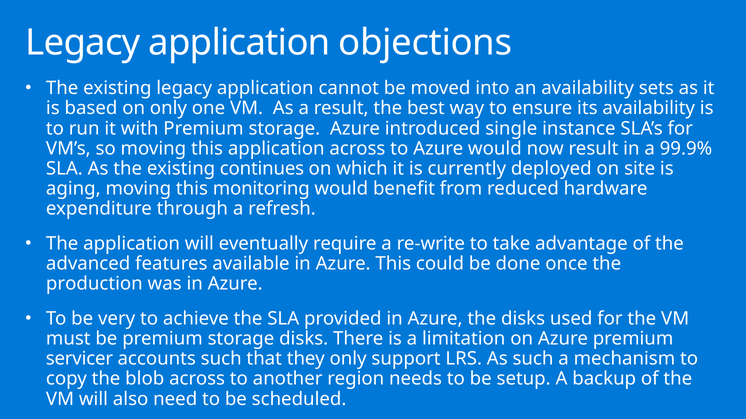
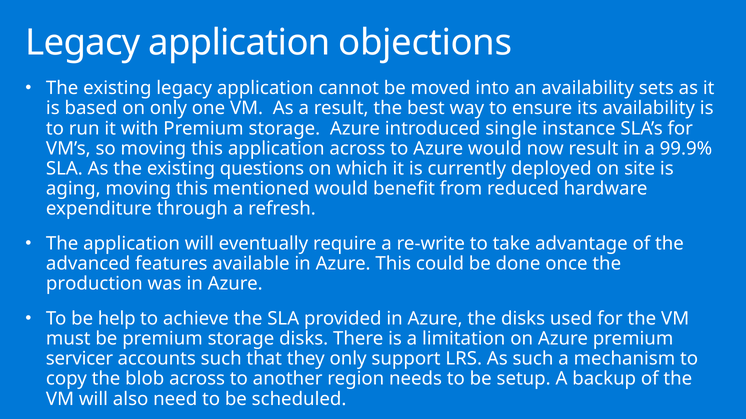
continues: continues -> questions (262, 169)
monitoring: monitoring -> mentioned (261, 189)
very: very -> help (117, 319)
